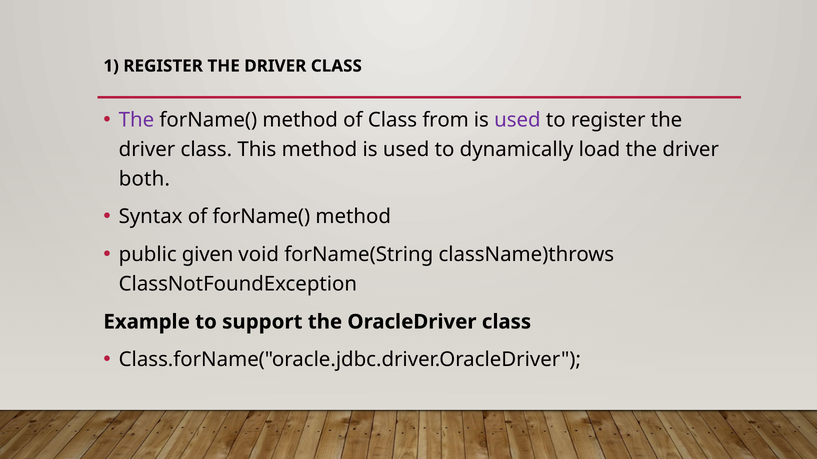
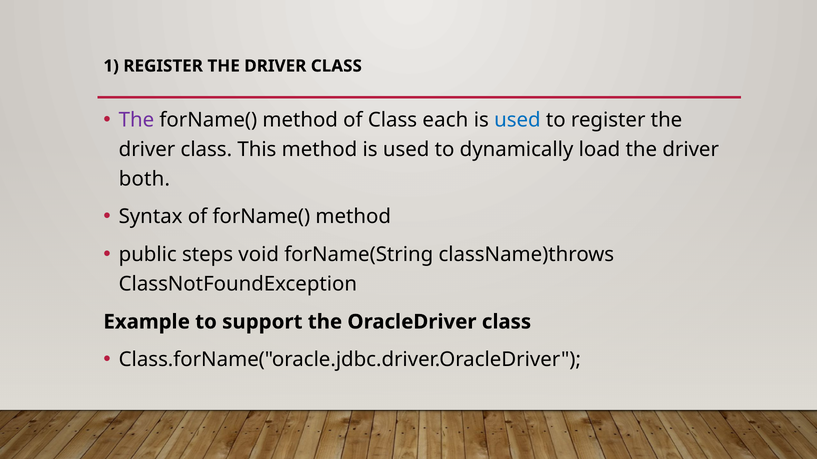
from: from -> each (445, 120)
used colour: purple -> blue (517, 120)
given: given -> steps (208, 255)
